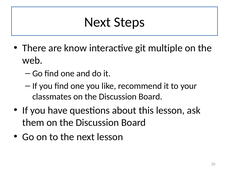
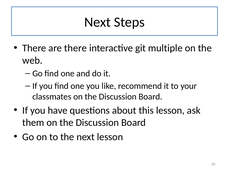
are know: know -> there (75, 48)
